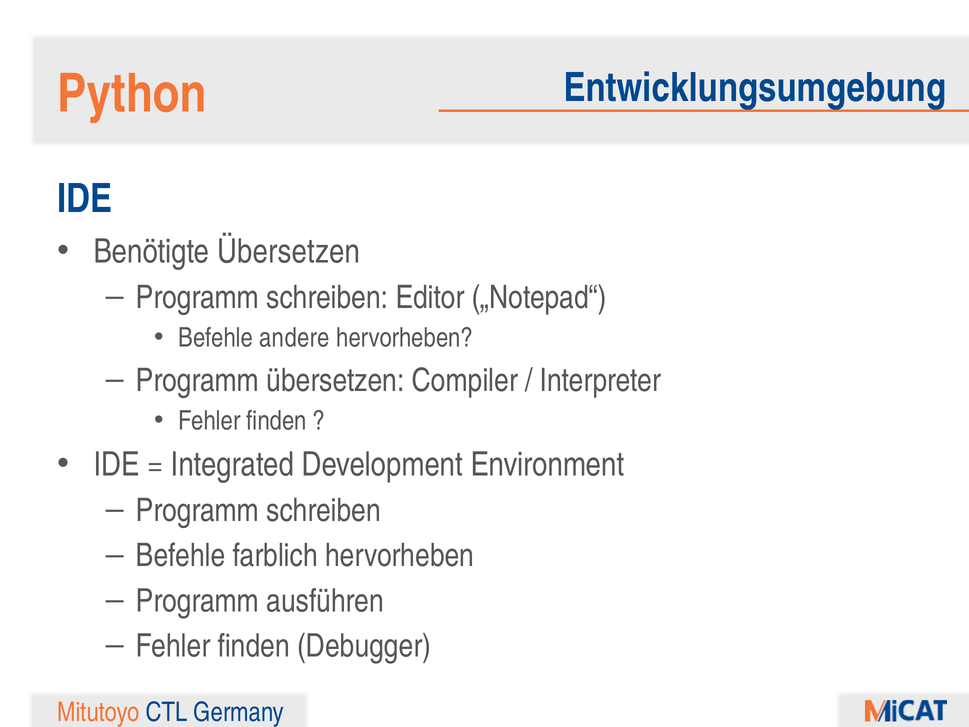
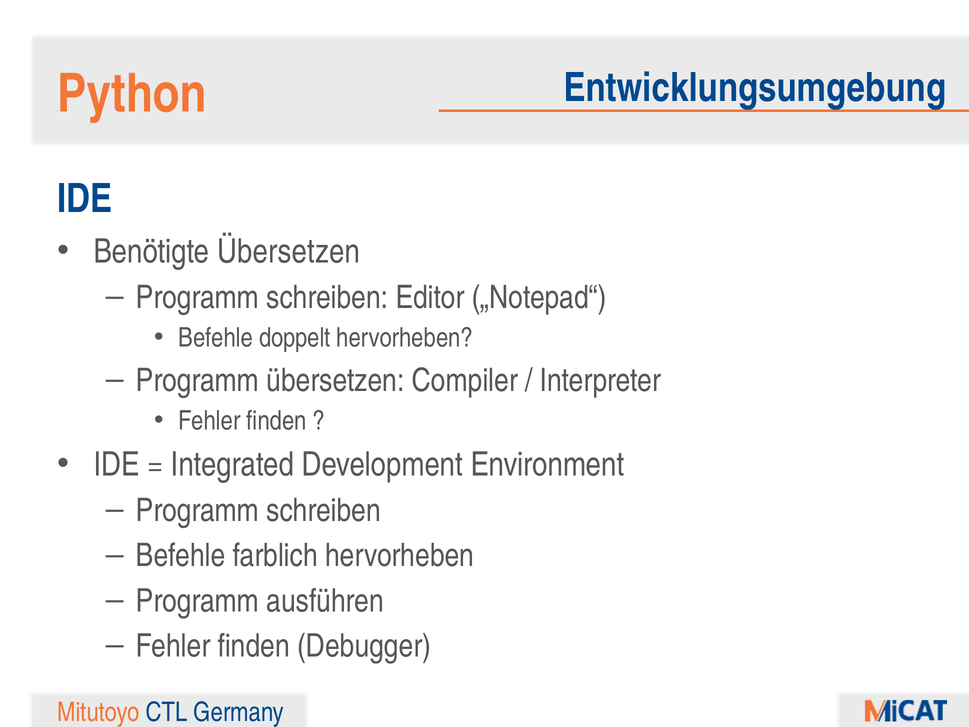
andere: andere -> doppelt (295, 338)
